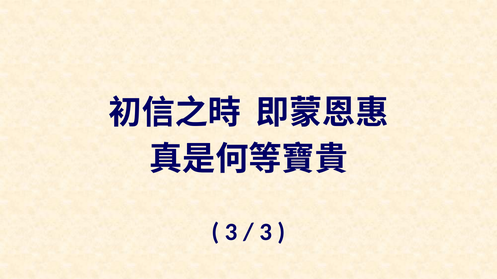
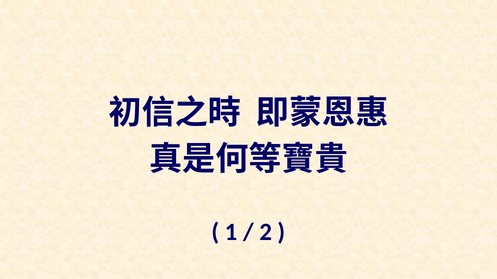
3: 3 -> 1 (231, 233)
3: 3 -> 2 (266, 233)
